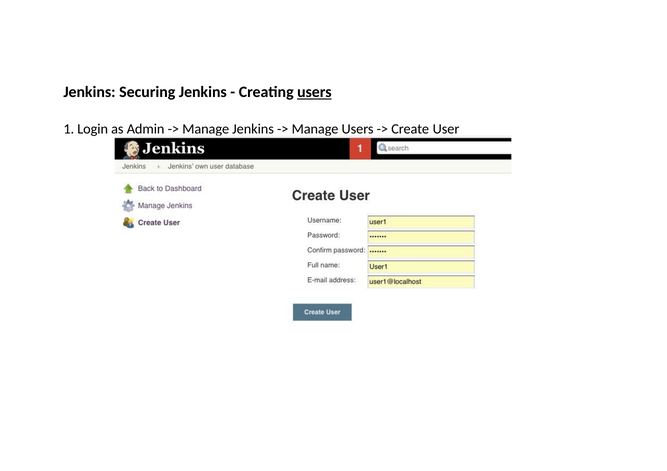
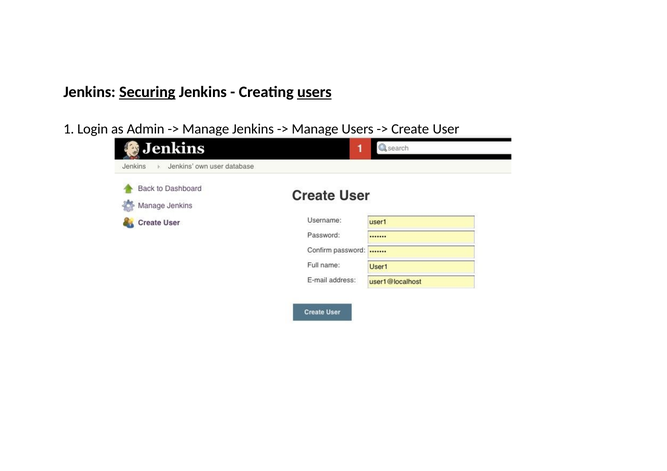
Securing underline: none -> present (147, 92)
